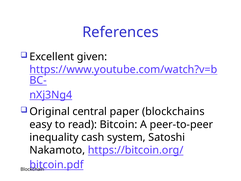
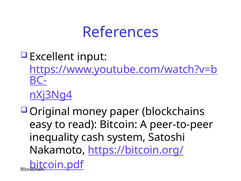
given: given -> input (92, 57)
central: central -> money (90, 111)
